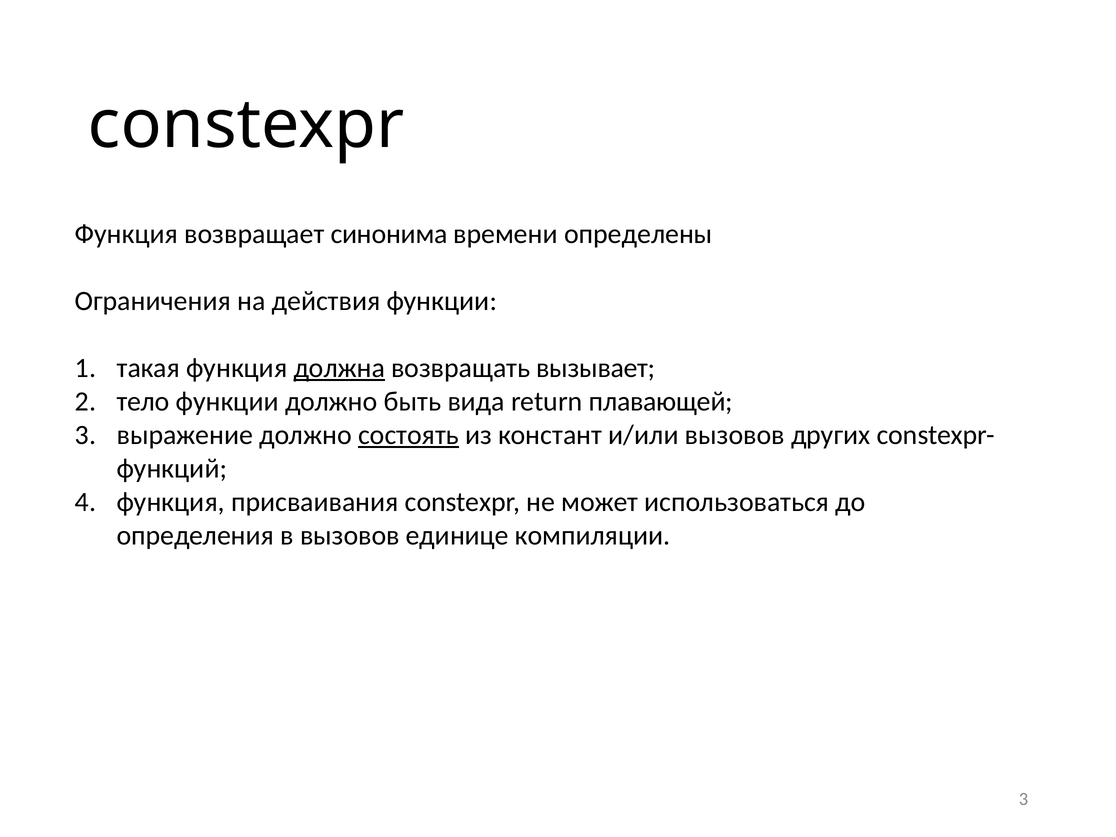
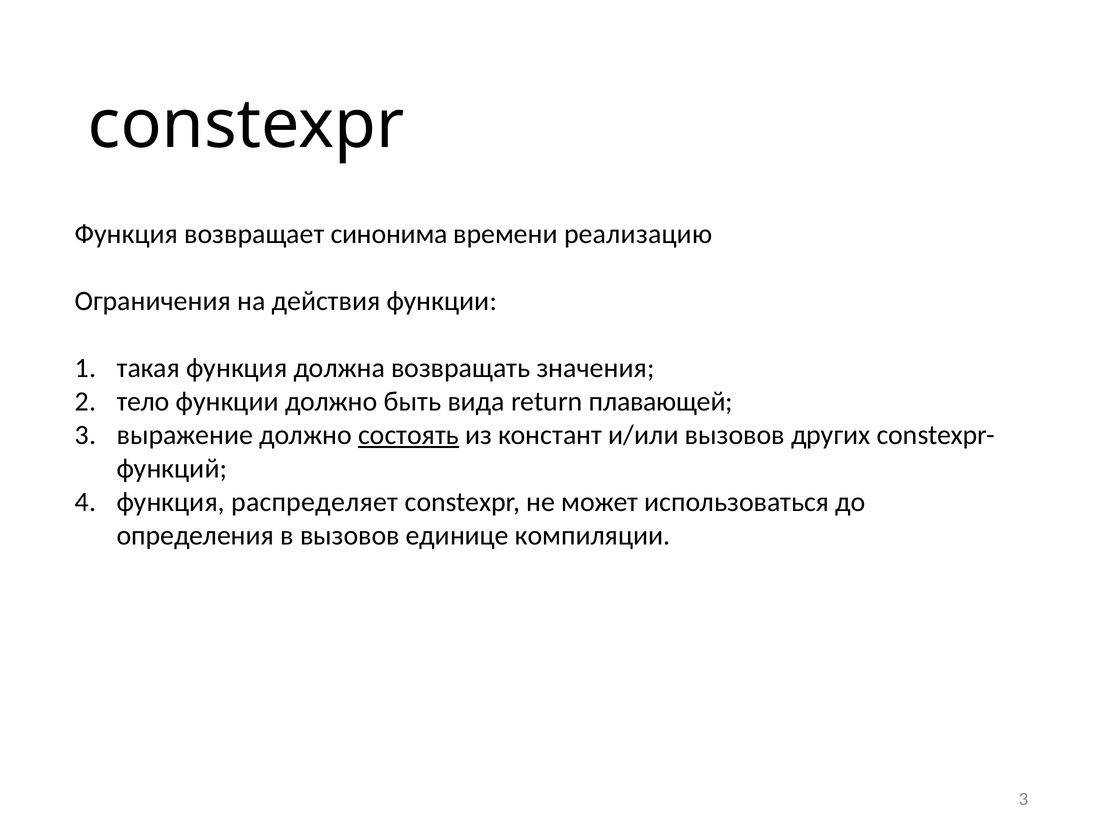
определены: определены -> реализацию (638, 234)
должна underline: present -> none (339, 368)
вызывает: вызывает -> значения (596, 368)
присваивания: присваивания -> распределяет (315, 502)
